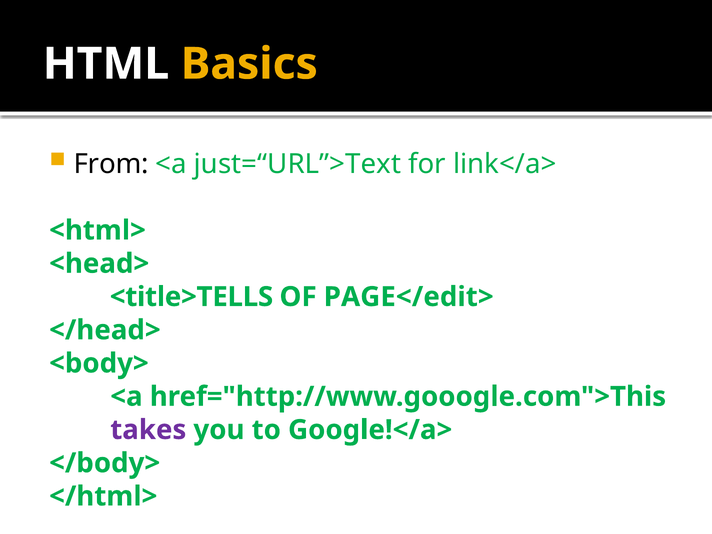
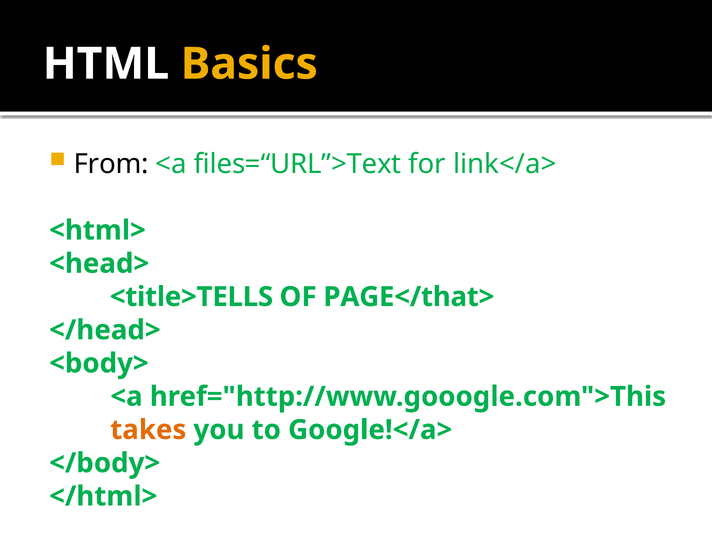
just=“URL”>Text: just=“URL”>Text -> files=“URL”>Text (298, 164)
PAGE</edit>: PAGE</edit> -> PAGE</that> (409, 297)
takes colour: purple -> orange (148, 430)
